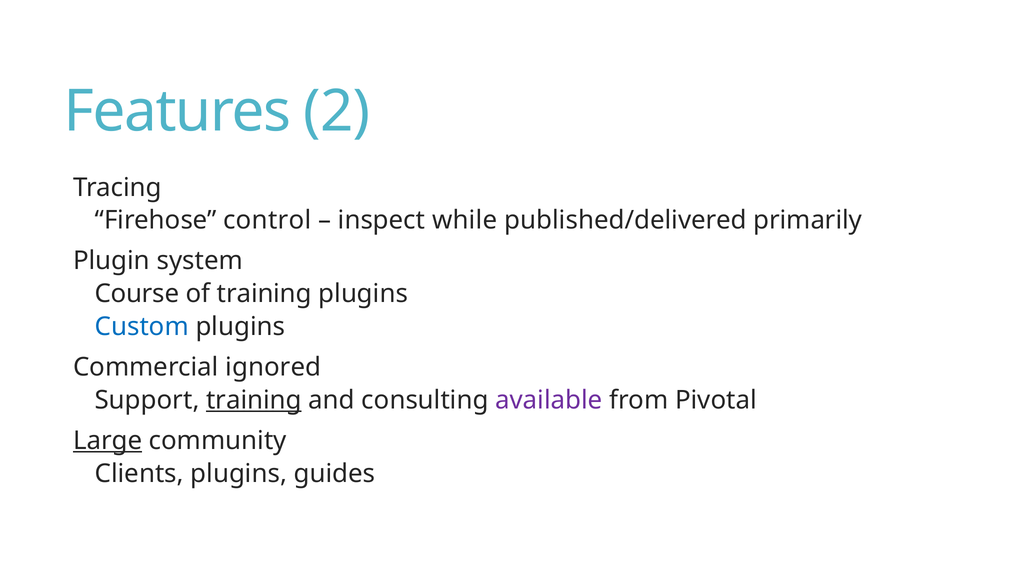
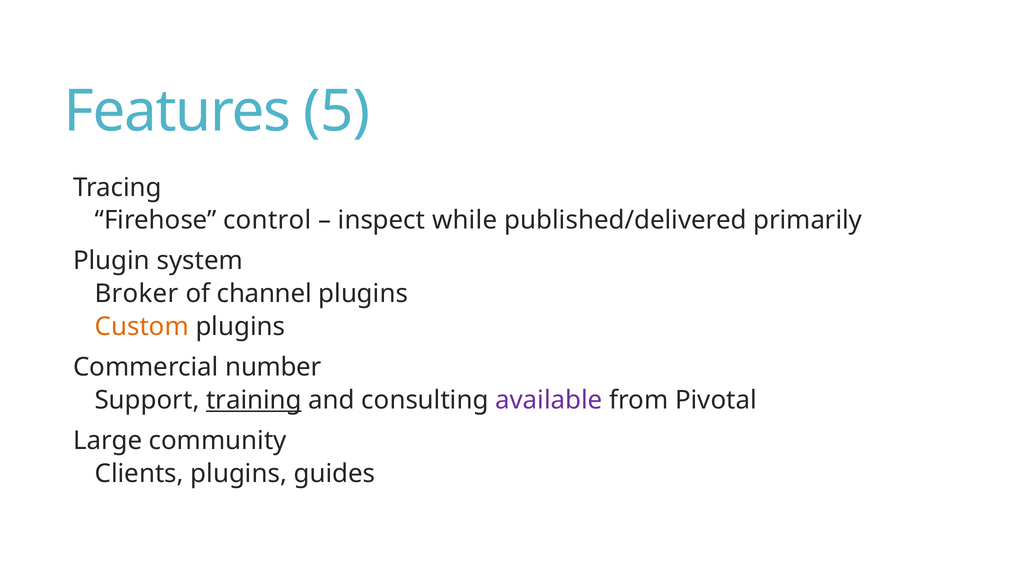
2: 2 -> 5 (337, 111)
Course: Course -> Broker (137, 294)
of training: training -> channel (264, 294)
Custom colour: blue -> orange (142, 327)
ignored: ignored -> number (273, 367)
Large underline: present -> none (108, 440)
